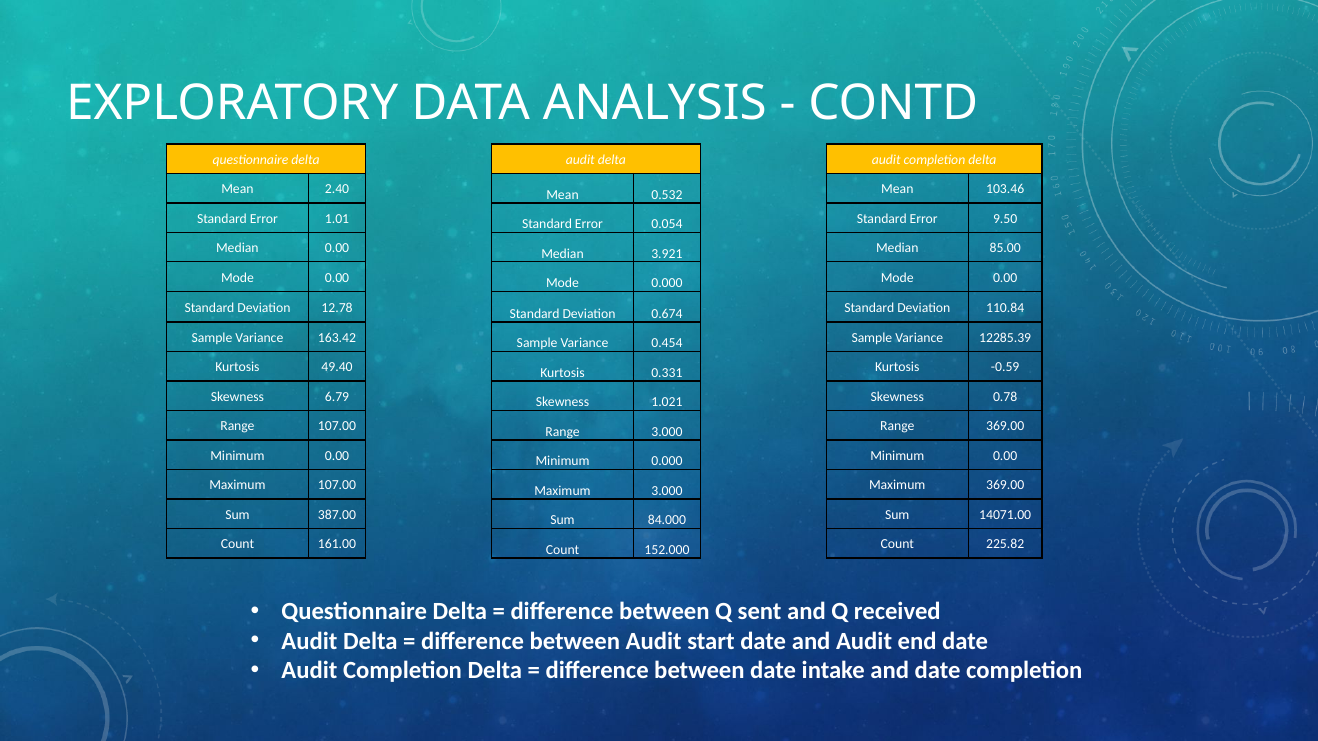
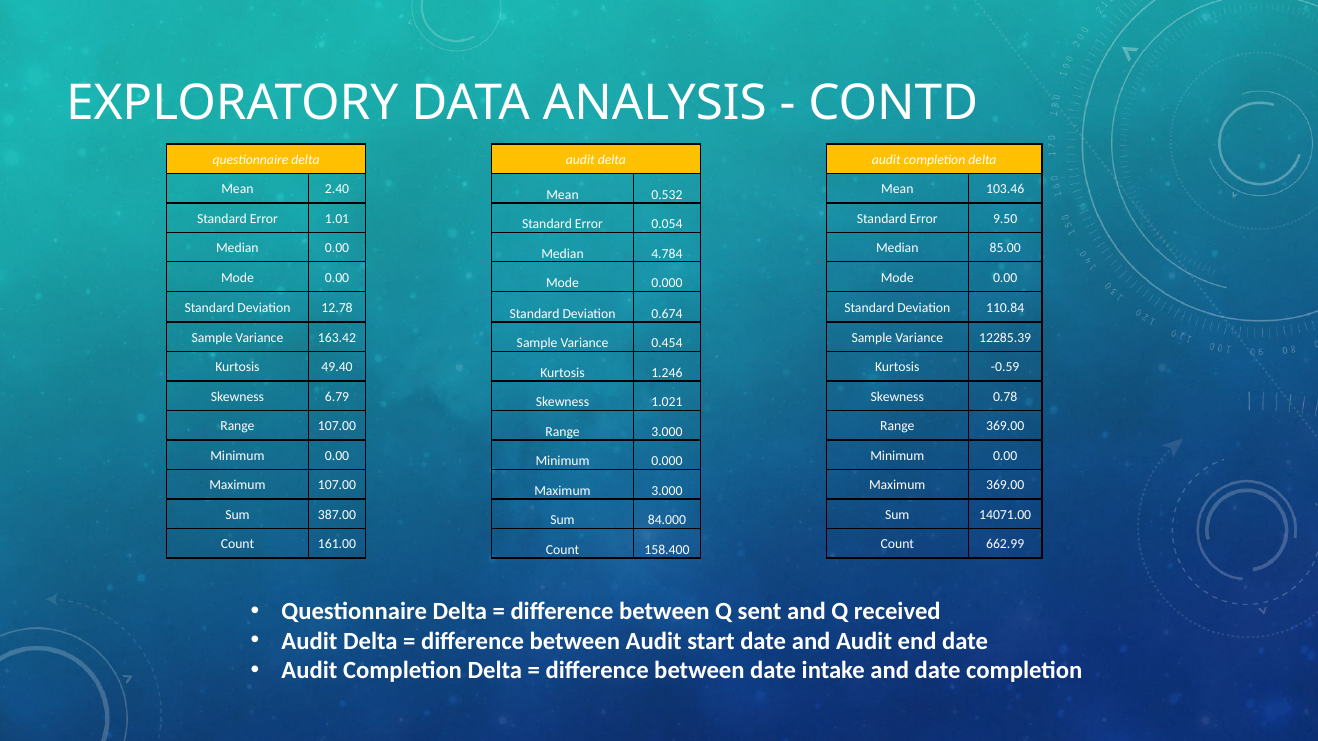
3.921: 3.921 -> 4.784 (667, 254)
0.331: 0.331 -> 1.246 (667, 373)
152.000: 152.000 -> 158.400 (667, 550)
225.82: 225.82 -> 662.99 (1005, 545)
